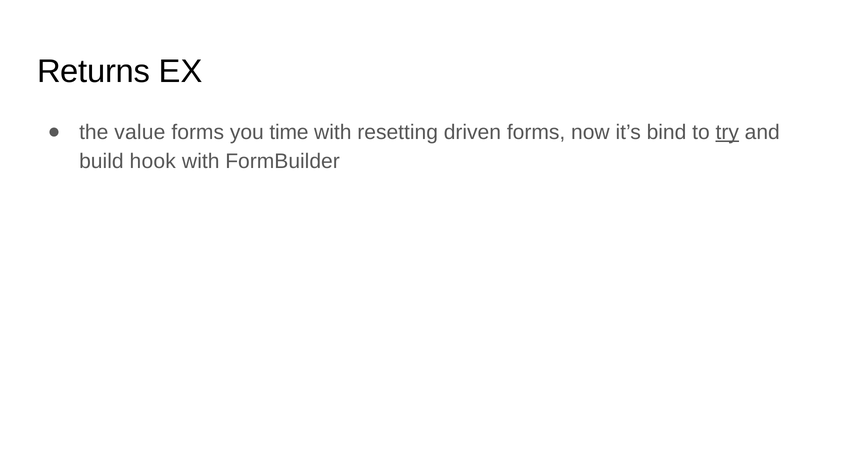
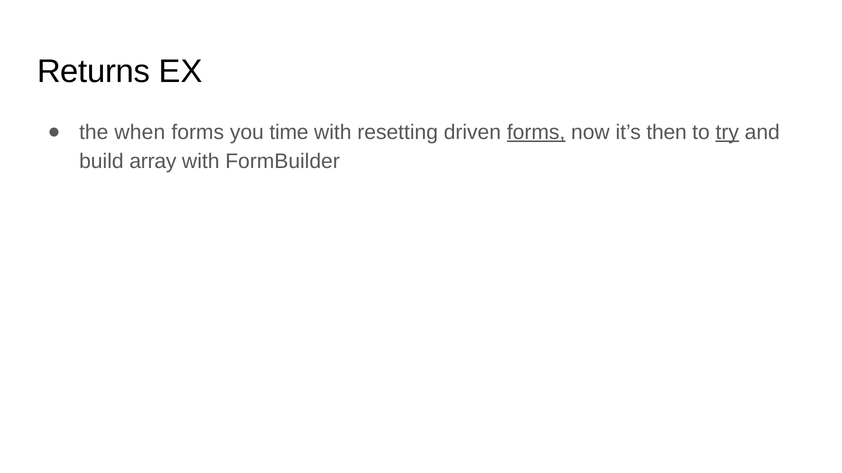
value: value -> when (140, 132)
forms underline: none -> present (536, 132)
bind: bind -> then (667, 132)
hook: hook -> array (153, 161)
